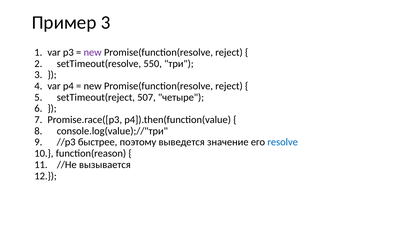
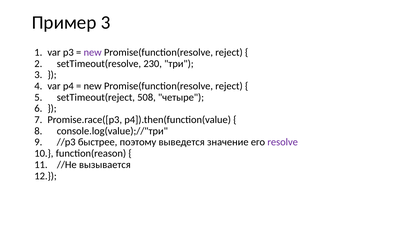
550: 550 -> 230 (153, 64)
507: 507 -> 508 (146, 98)
resolve colour: blue -> purple (283, 143)
